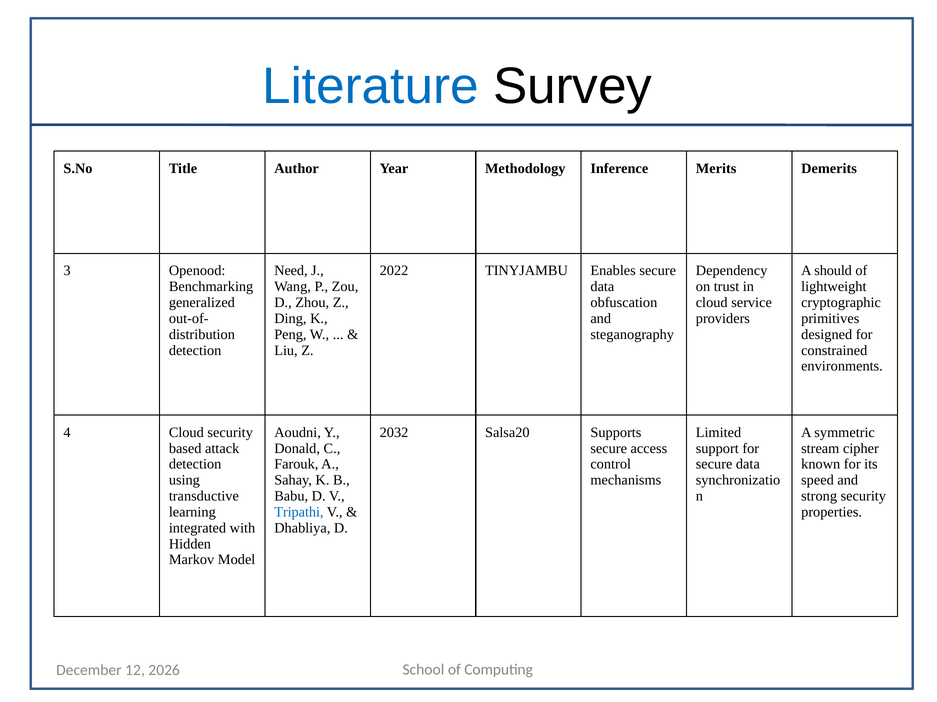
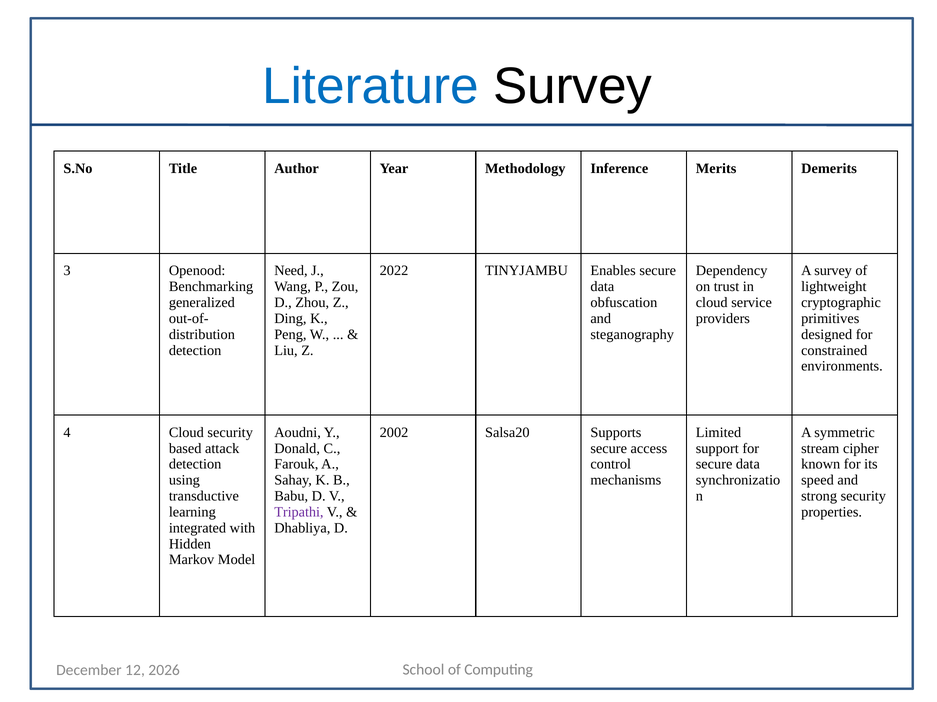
A should: should -> survey (833, 271)
2032: 2032 -> 2002 (394, 433)
Tripathi colour: blue -> purple (299, 513)
